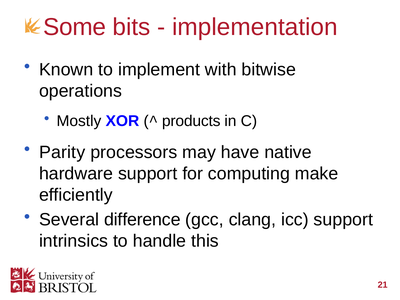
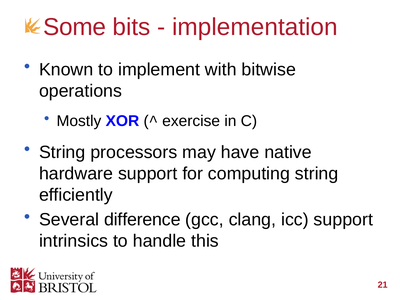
products: products -> exercise (191, 121)
Parity: Parity -> String (62, 152)
computing make: make -> string (317, 173)
